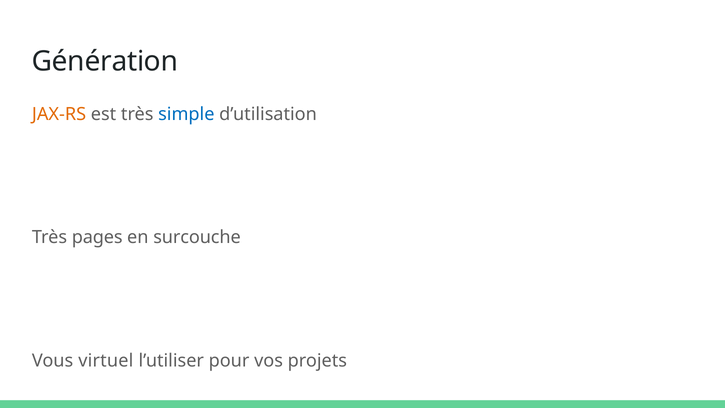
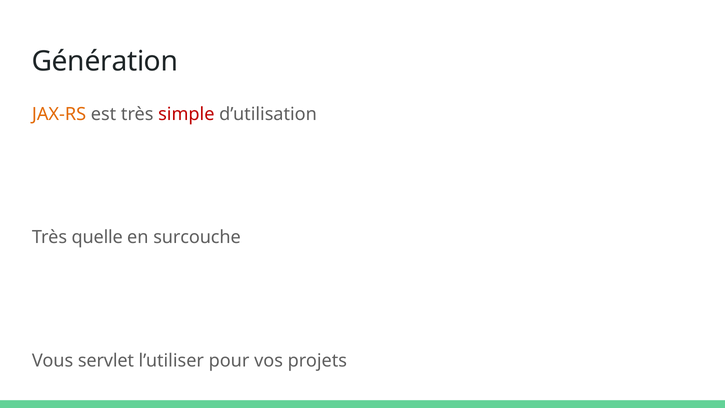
simple colour: blue -> red (186, 114)
pages: pages -> quelle (97, 237)
virtuel: virtuel -> servlet (106, 361)
